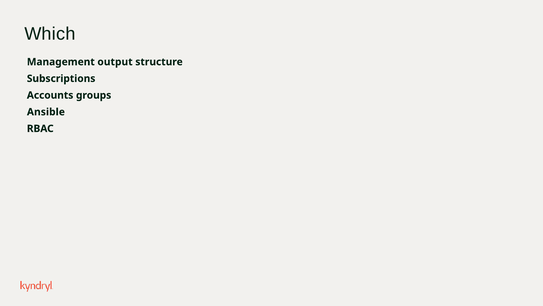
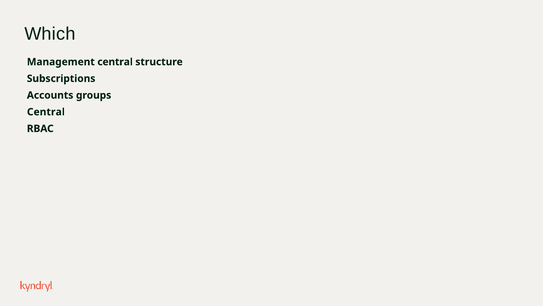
Management output: output -> central (115, 62)
Ansible: Ansible -> Central (46, 112)
